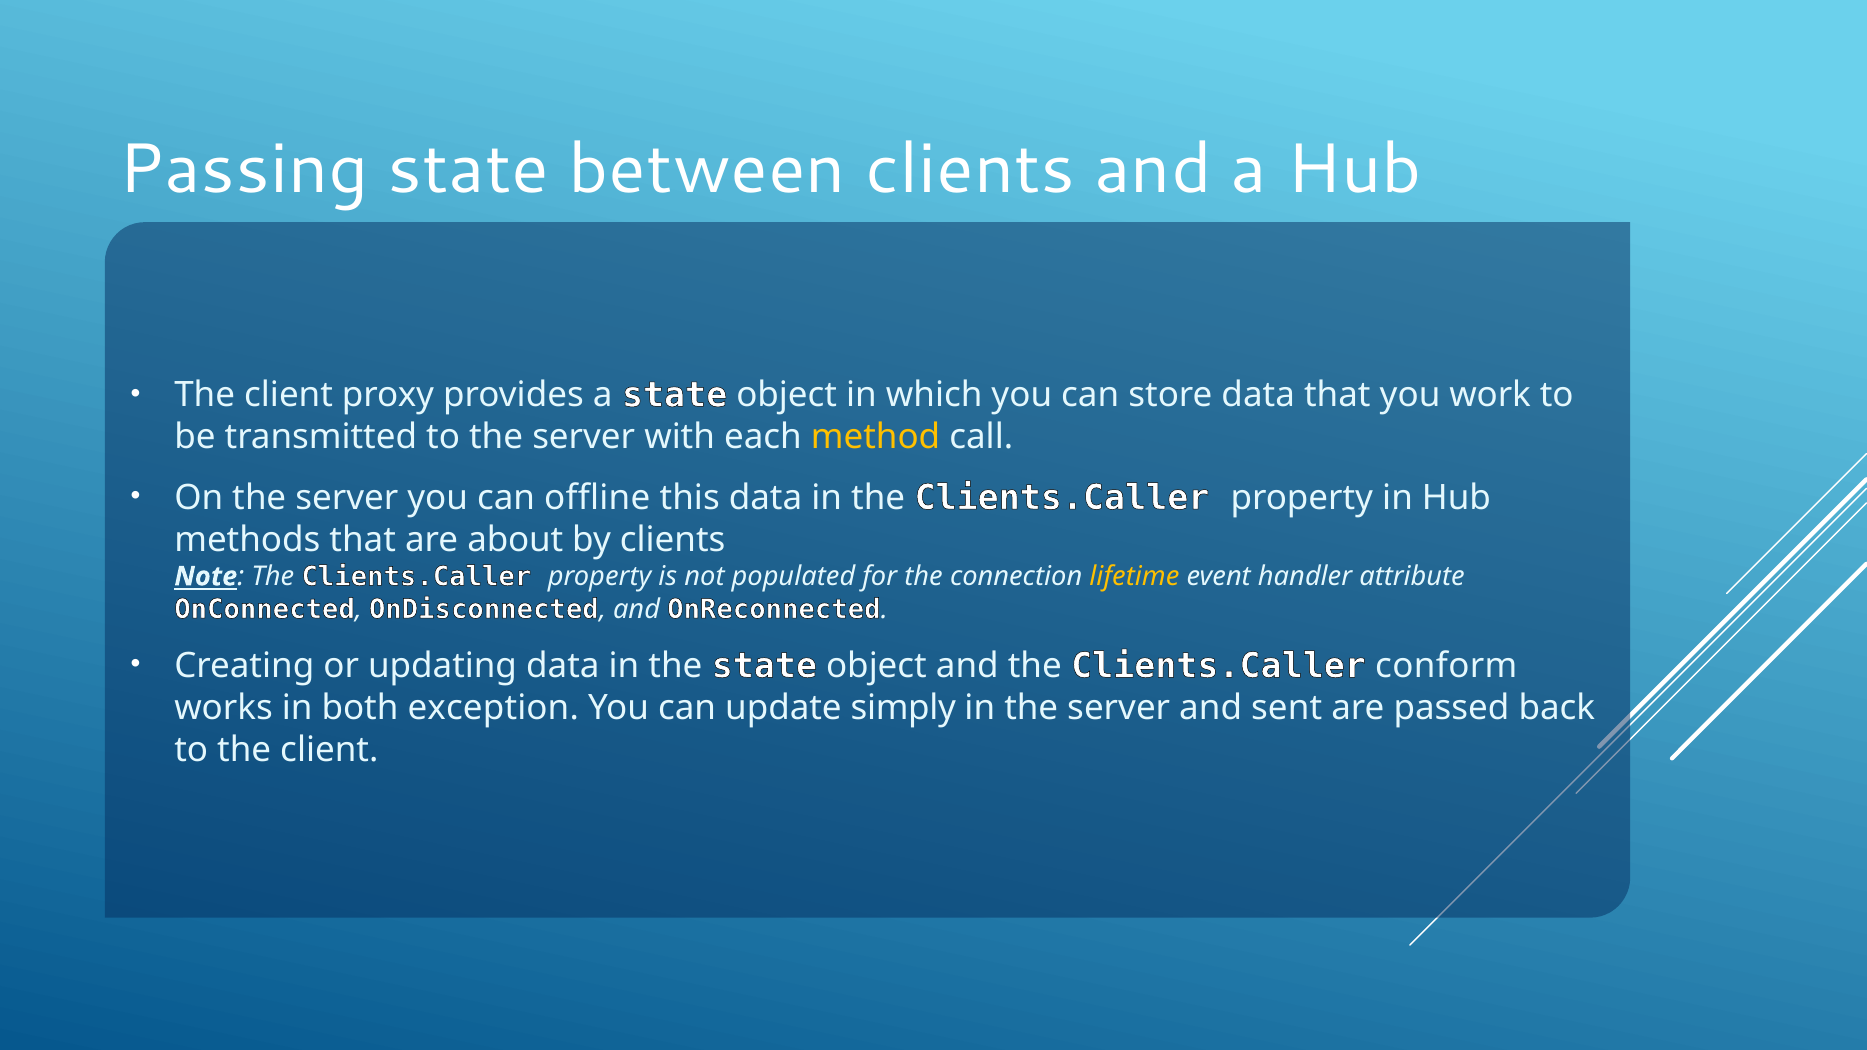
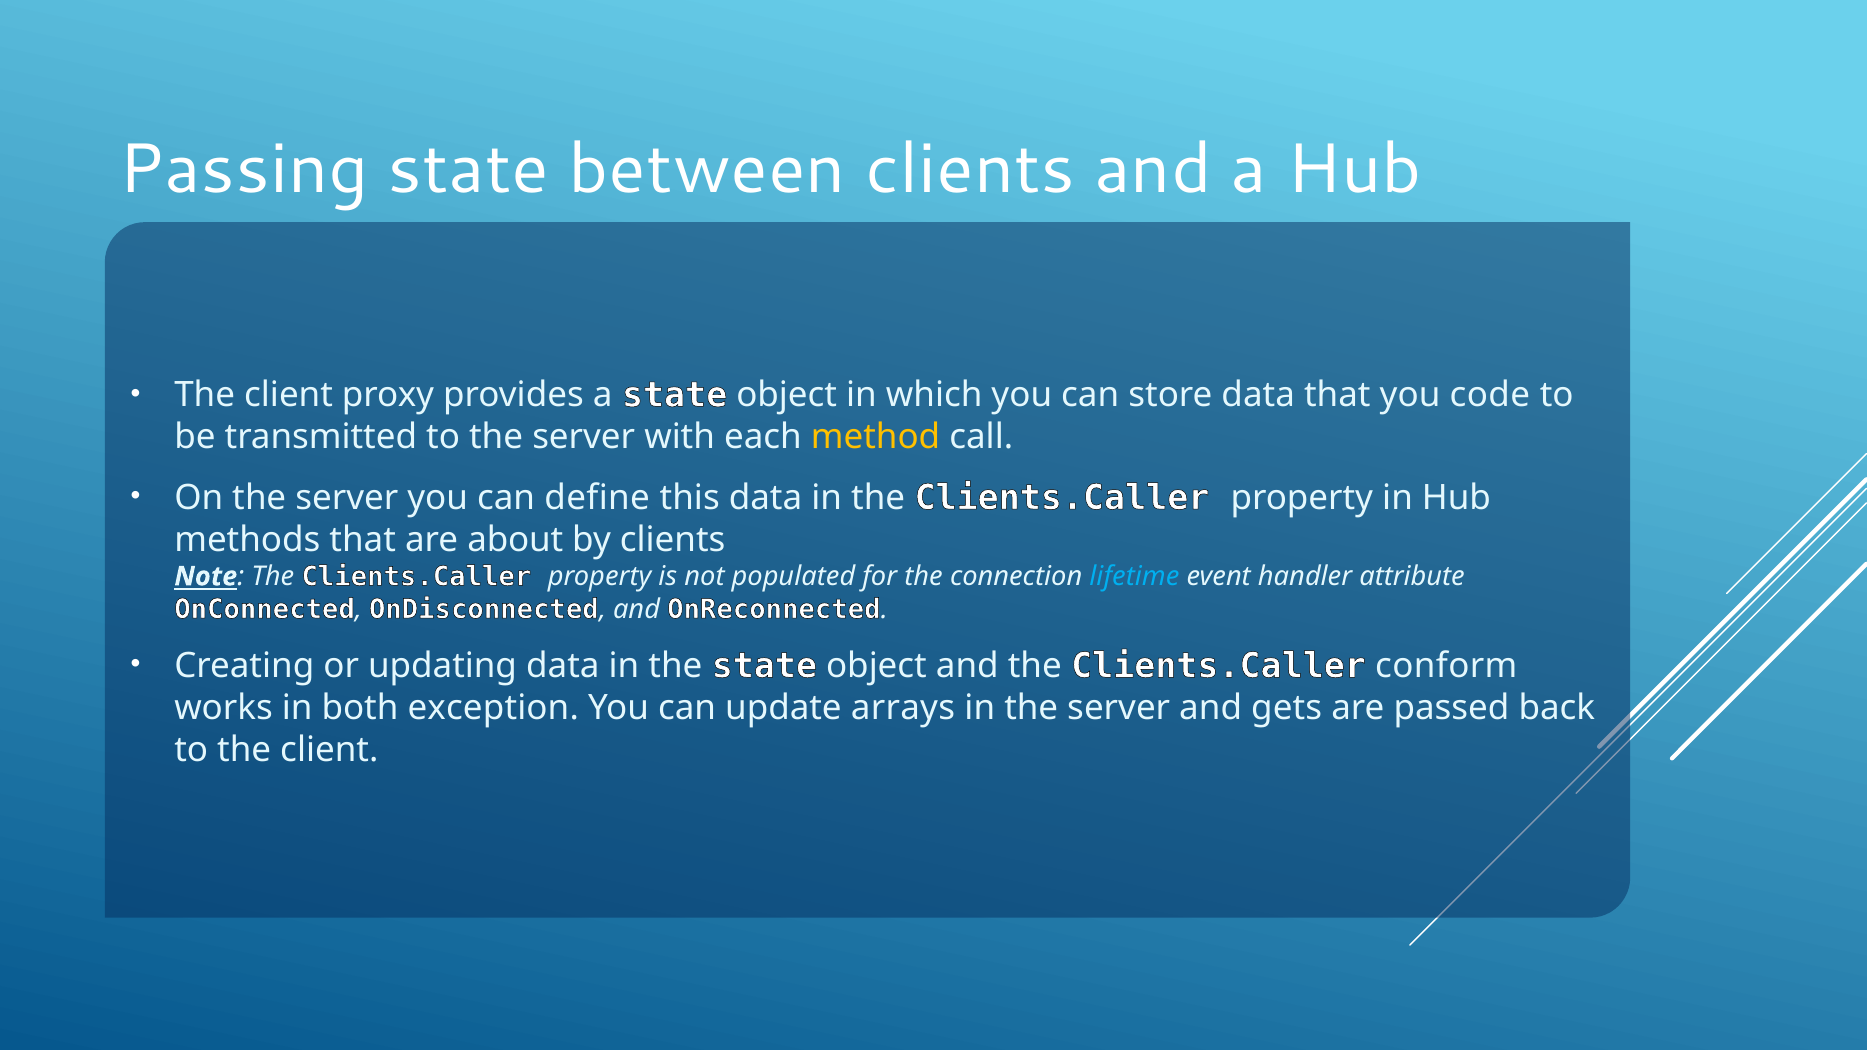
work: work -> code (1490, 395)
offline: offline -> define (597, 498)
lifetime colour: yellow -> light blue (1134, 577)
simply: simply -> arrays (903, 708)
sent: sent -> gets (1287, 708)
